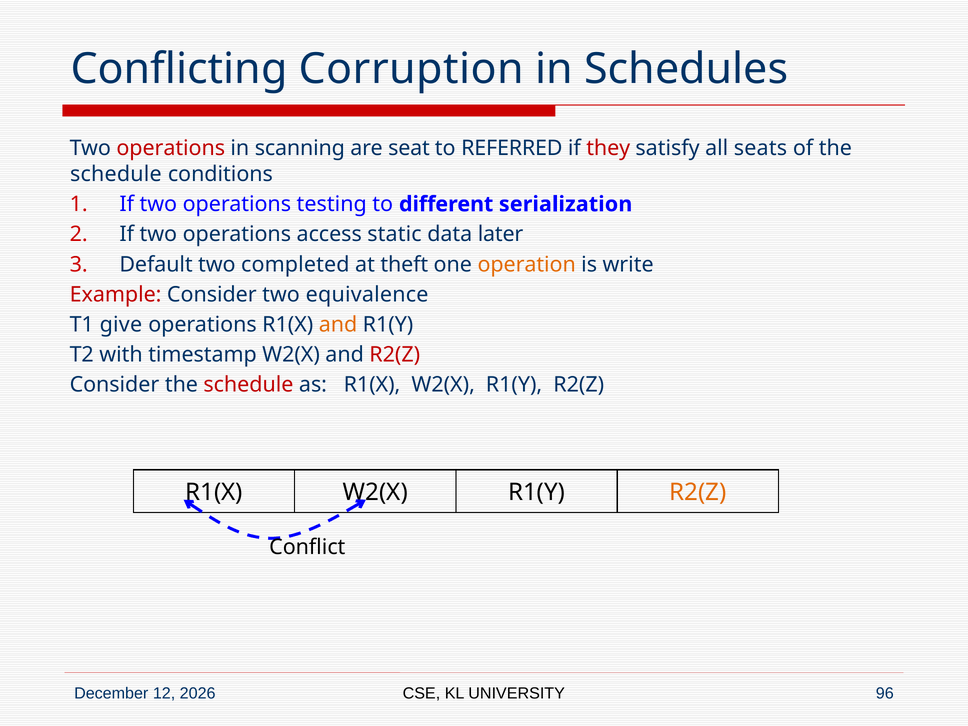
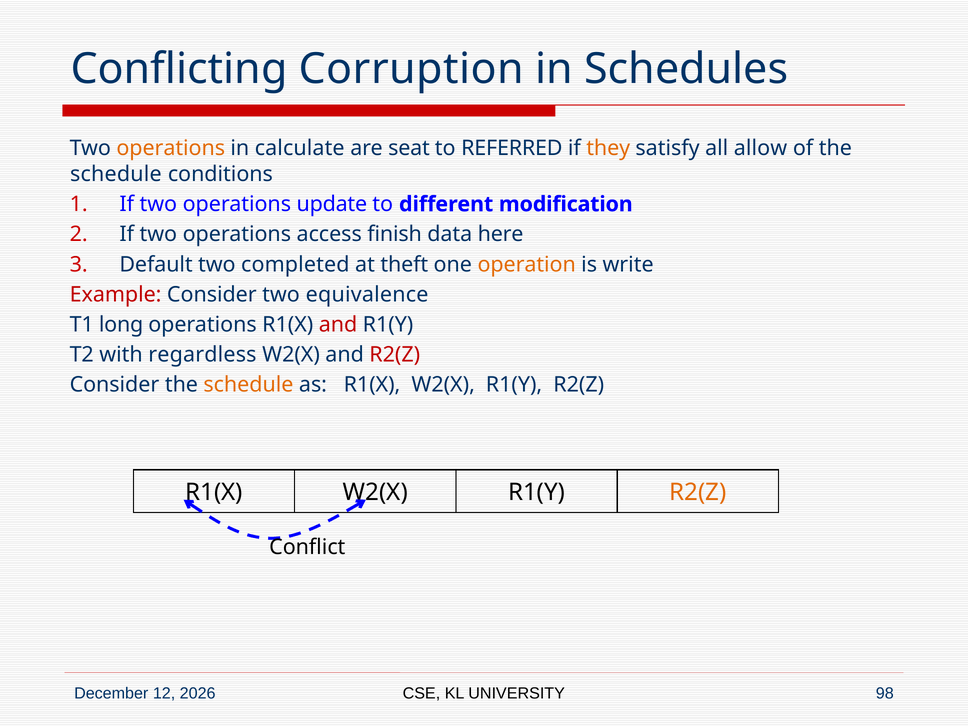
operations colour: red -> orange (171, 148)
scanning: scanning -> calculate (300, 148)
they colour: red -> orange (608, 148)
seats: seats -> allow (761, 148)
testing: testing -> update (332, 204)
serialization: serialization -> modification (566, 204)
static: static -> finish (395, 234)
later: later -> here (501, 234)
give: give -> long (121, 325)
and colour: orange -> red (338, 325)
timestamp: timestamp -> regardless (202, 355)
schedule colour: red -> orange (248, 385)
96: 96 -> 98 (885, 693)
